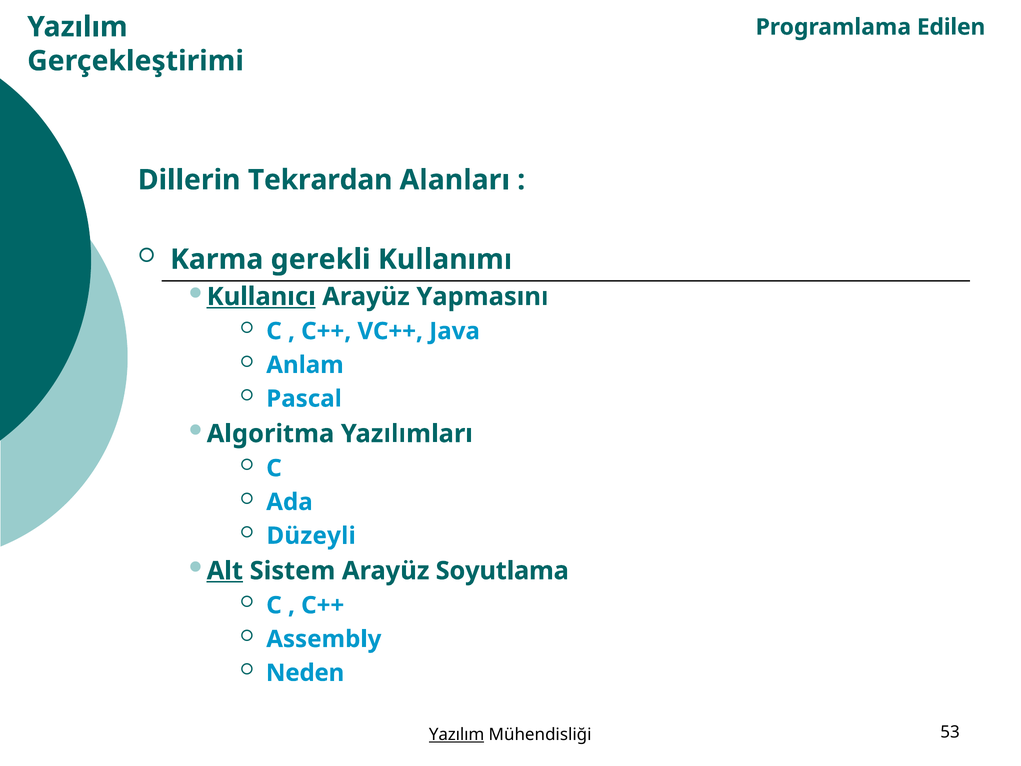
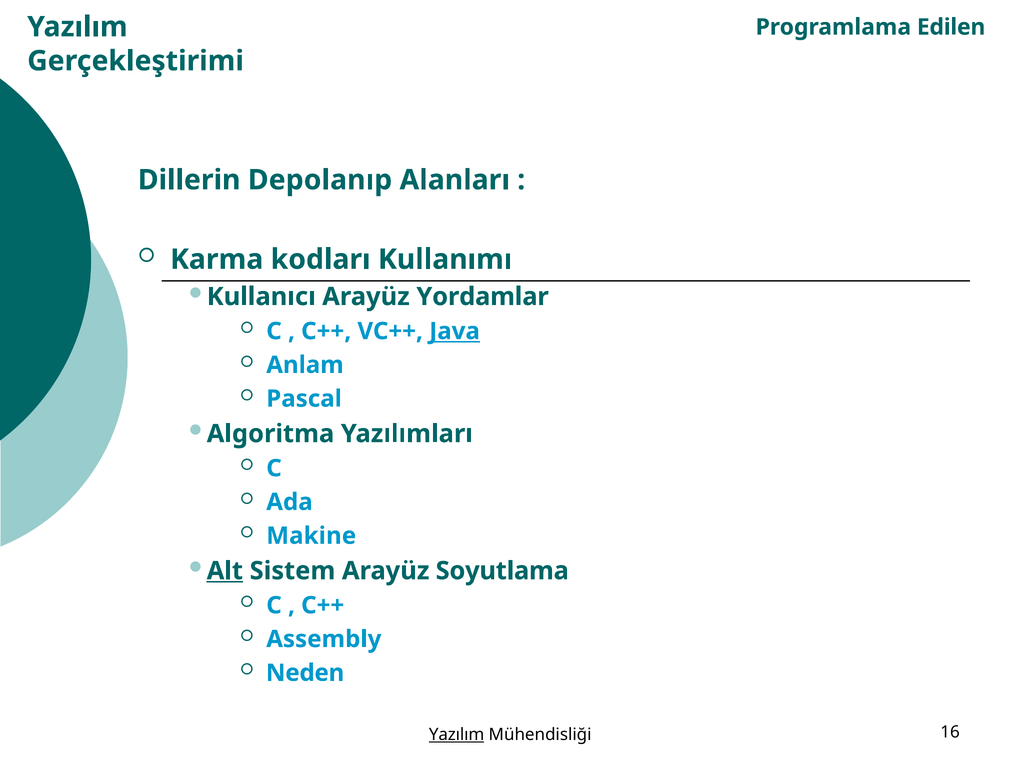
Tekrardan: Tekrardan -> Depolanıp (320, 180)
gerekli: gerekli -> kodları (321, 259)
Kullanıcı underline: present -> none (261, 297)
Yapmasını: Yapmasını -> Yordamlar (483, 297)
Java underline: none -> present (455, 331)
Düzeyli: Düzeyli -> Makine (311, 536)
53: 53 -> 16 (950, 732)
